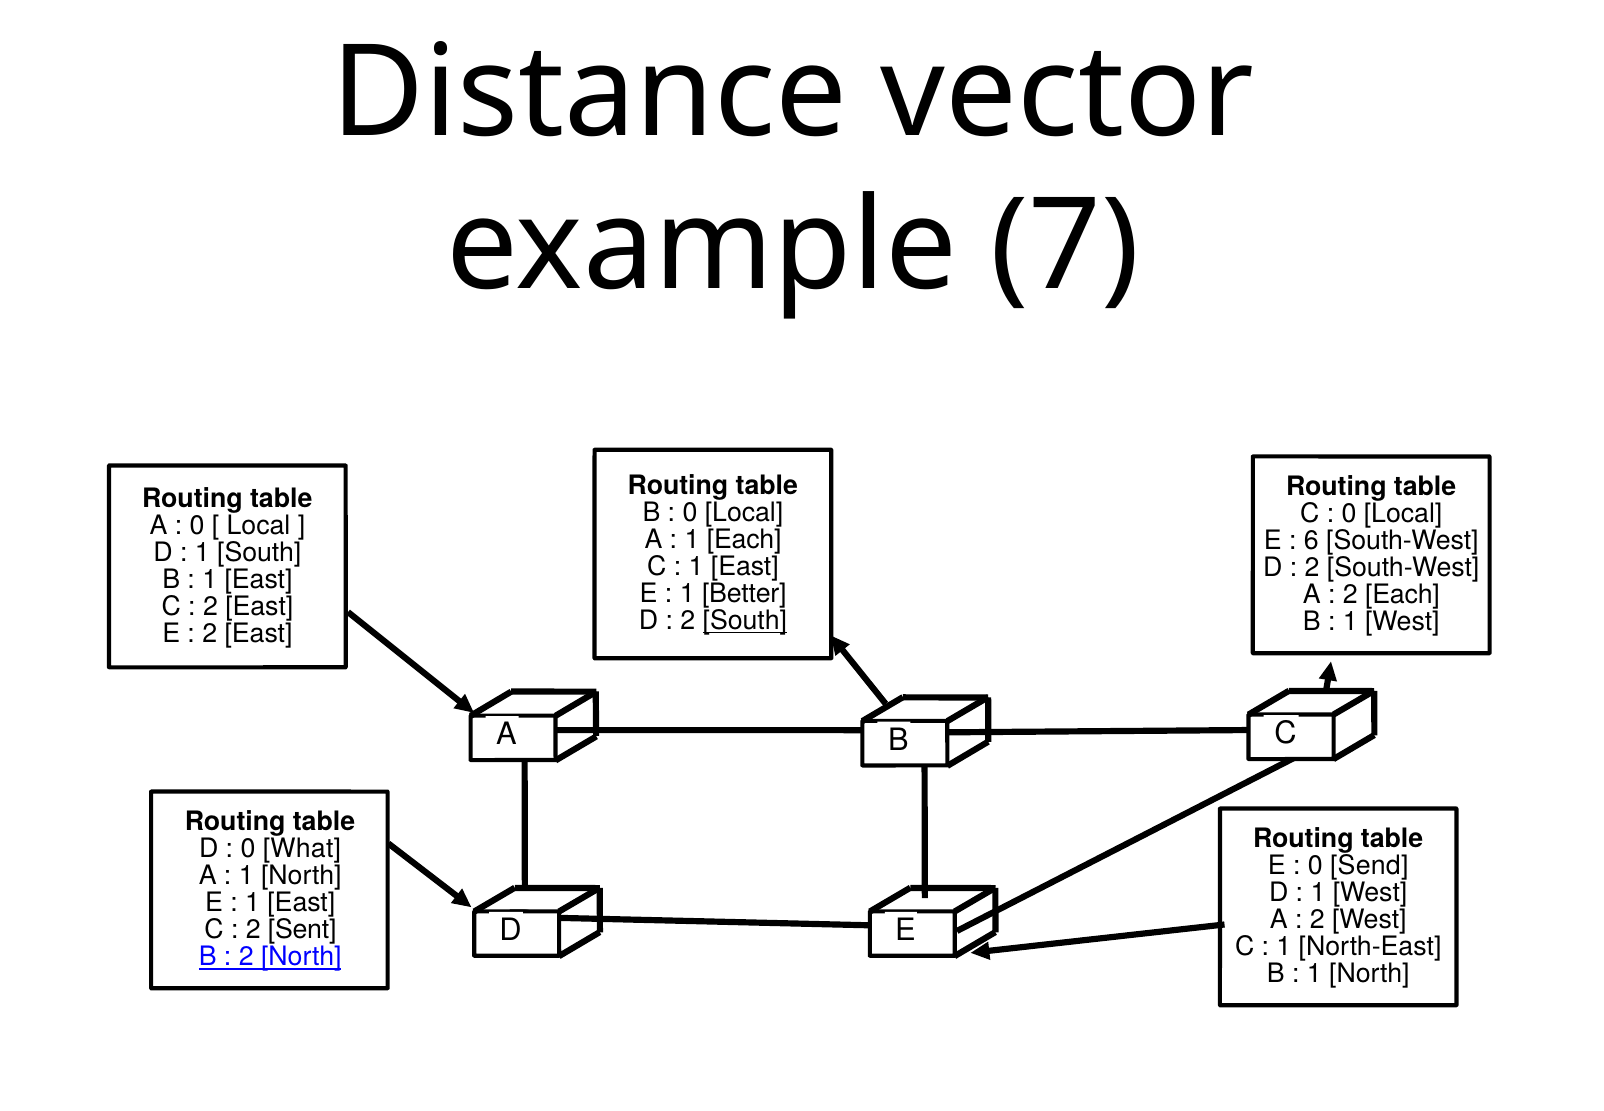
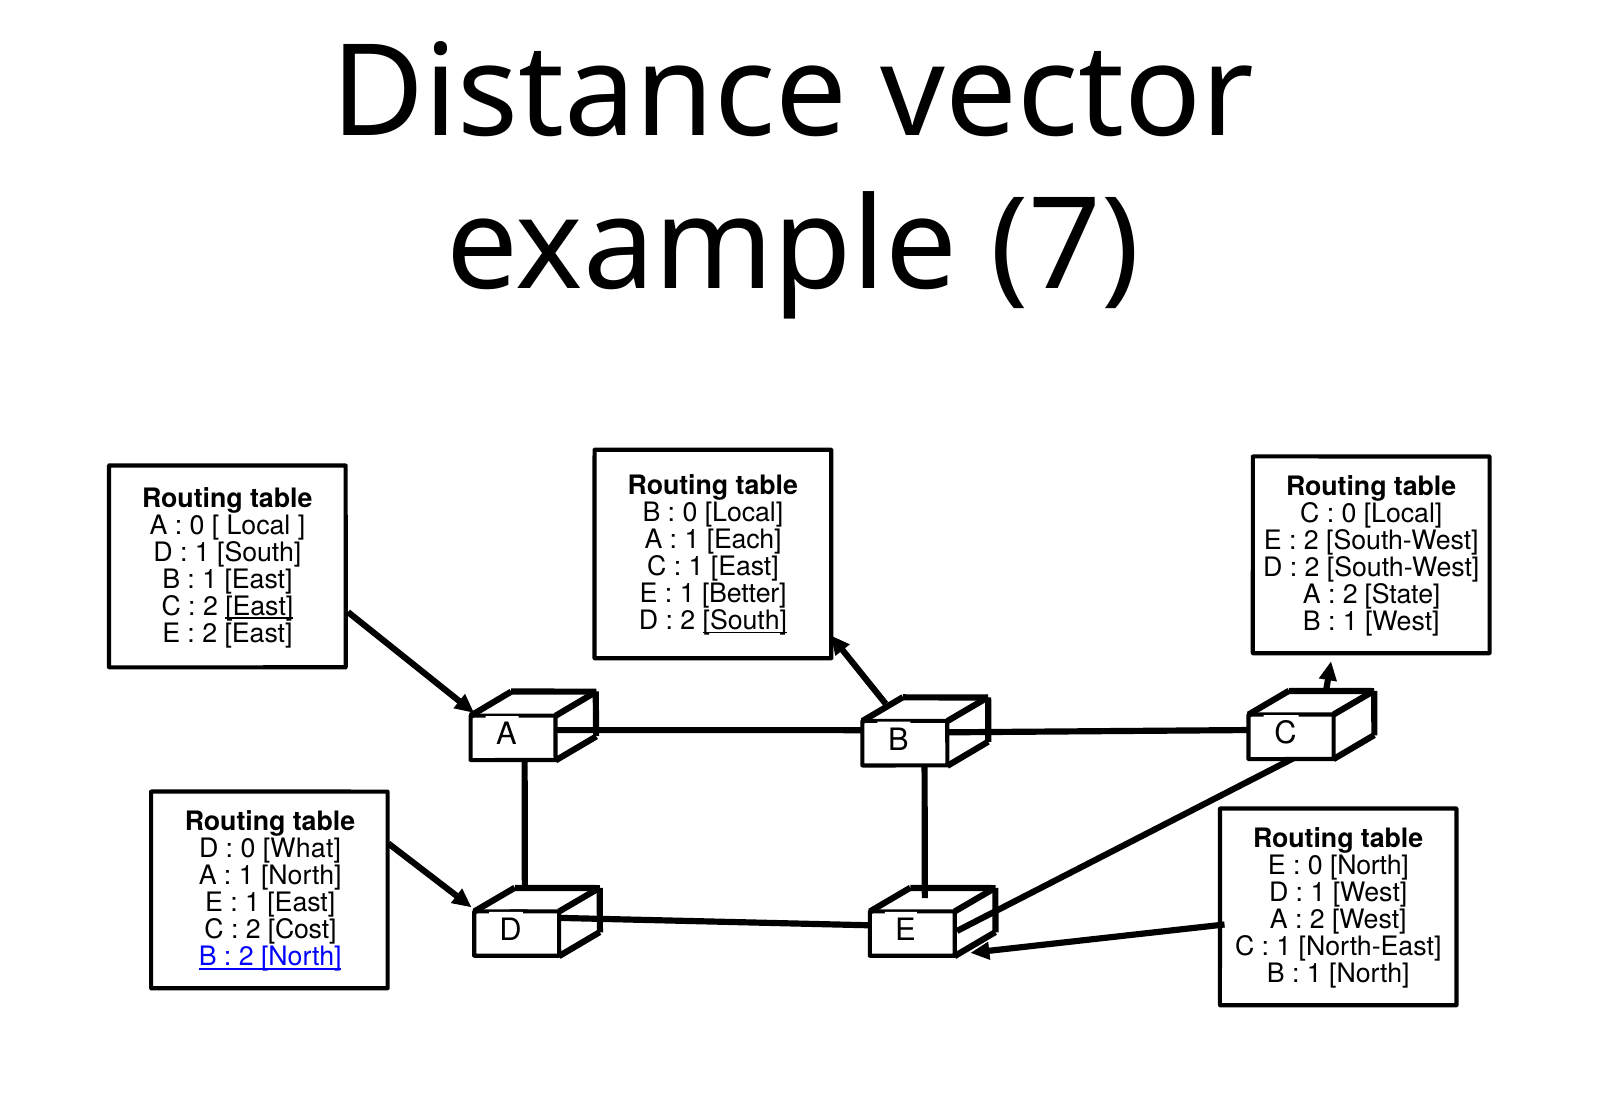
6: 6 -> 2 (1311, 540)
2 Each: Each -> State (1403, 594)
East underline: none -> present (259, 606)
0 Send: Send -> North (1369, 865)
Sent: Sent -> Cost (302, 929)
